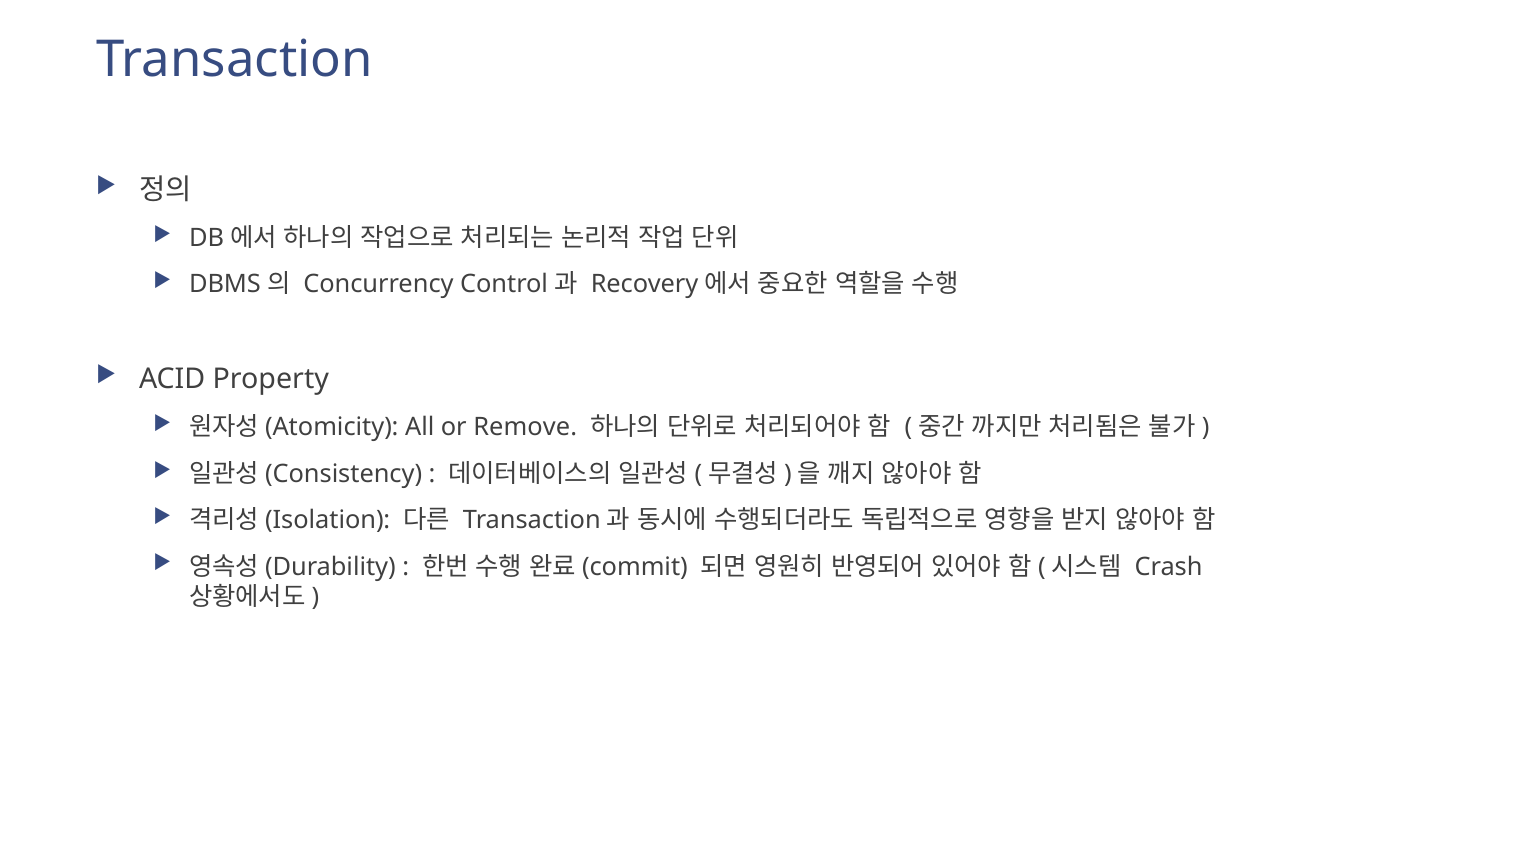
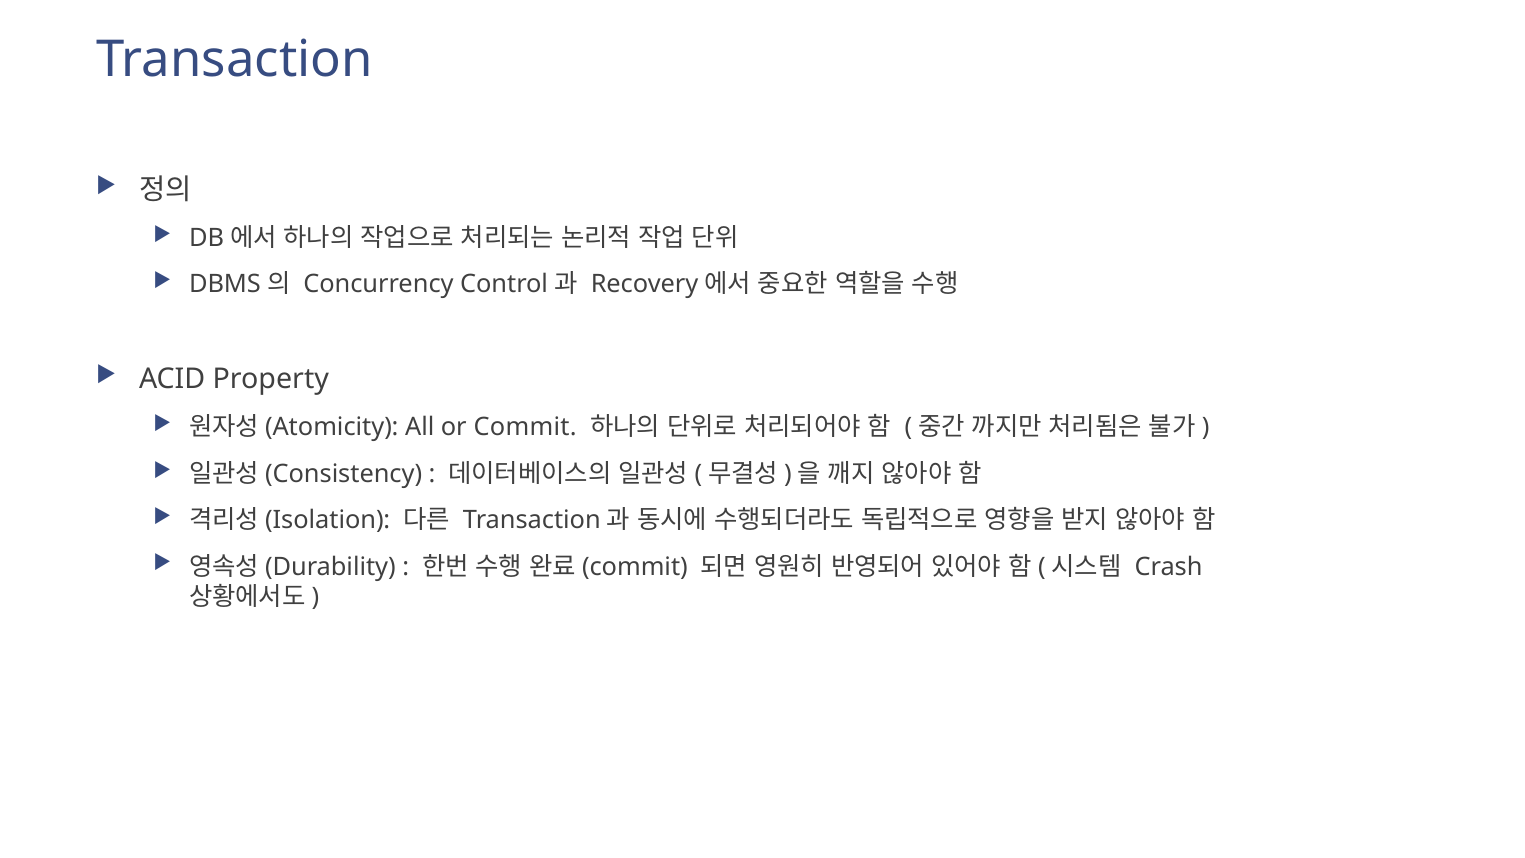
Remove: Remove -> Commit (525, 428)
